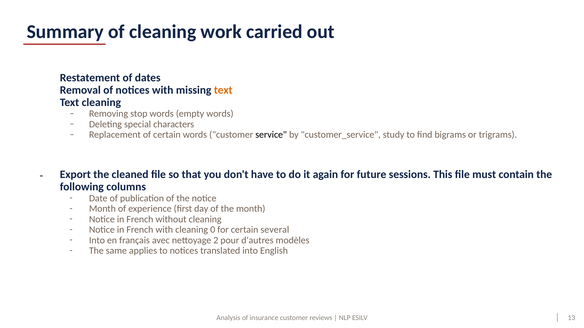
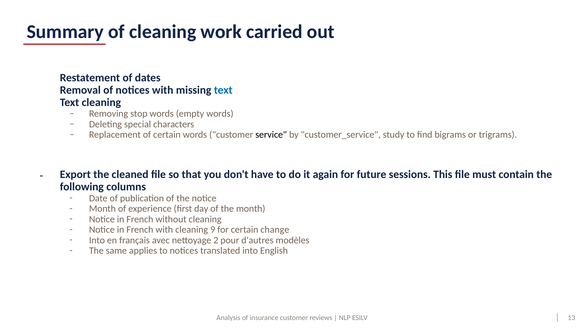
text colour: orange -> blue (223, 90)
0: 0 -> 9 (213, 230)
several: several -> change (275, 230)
